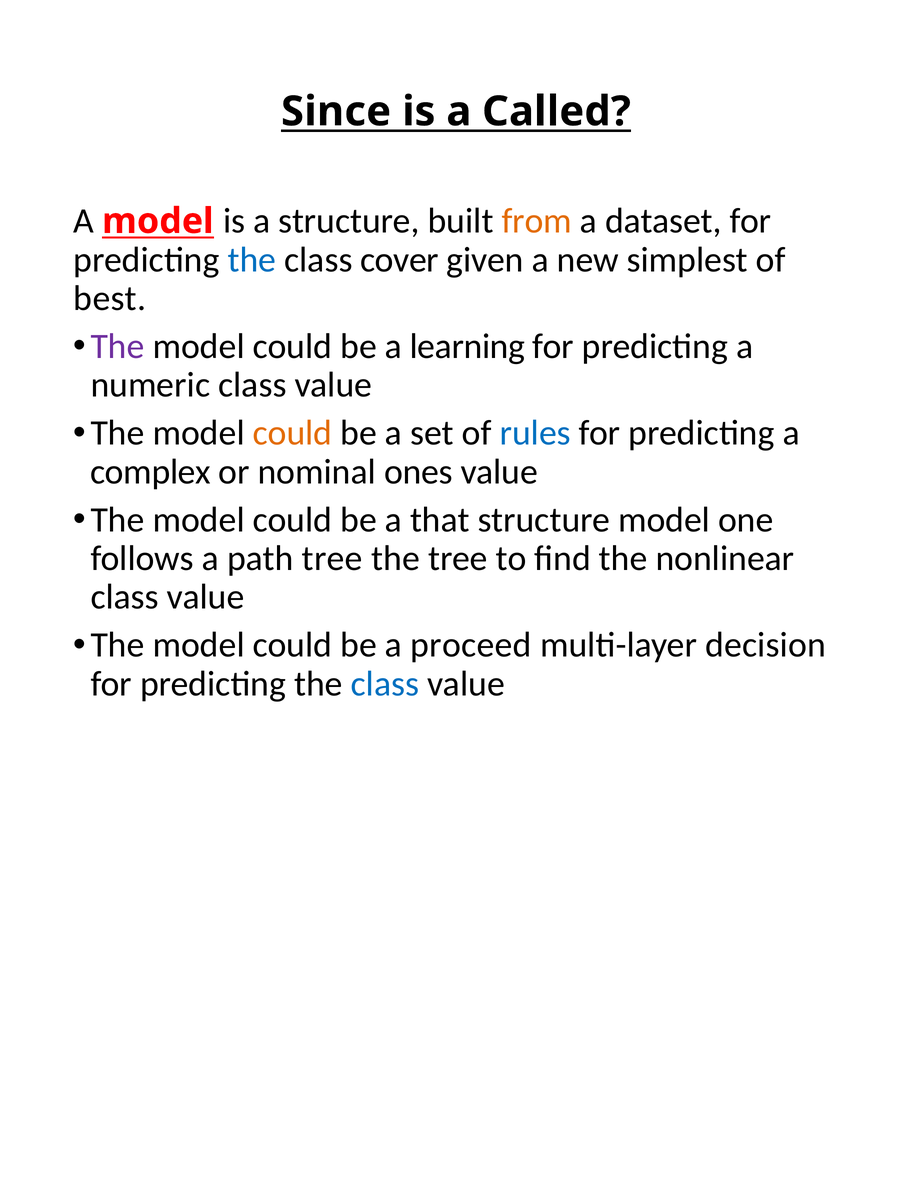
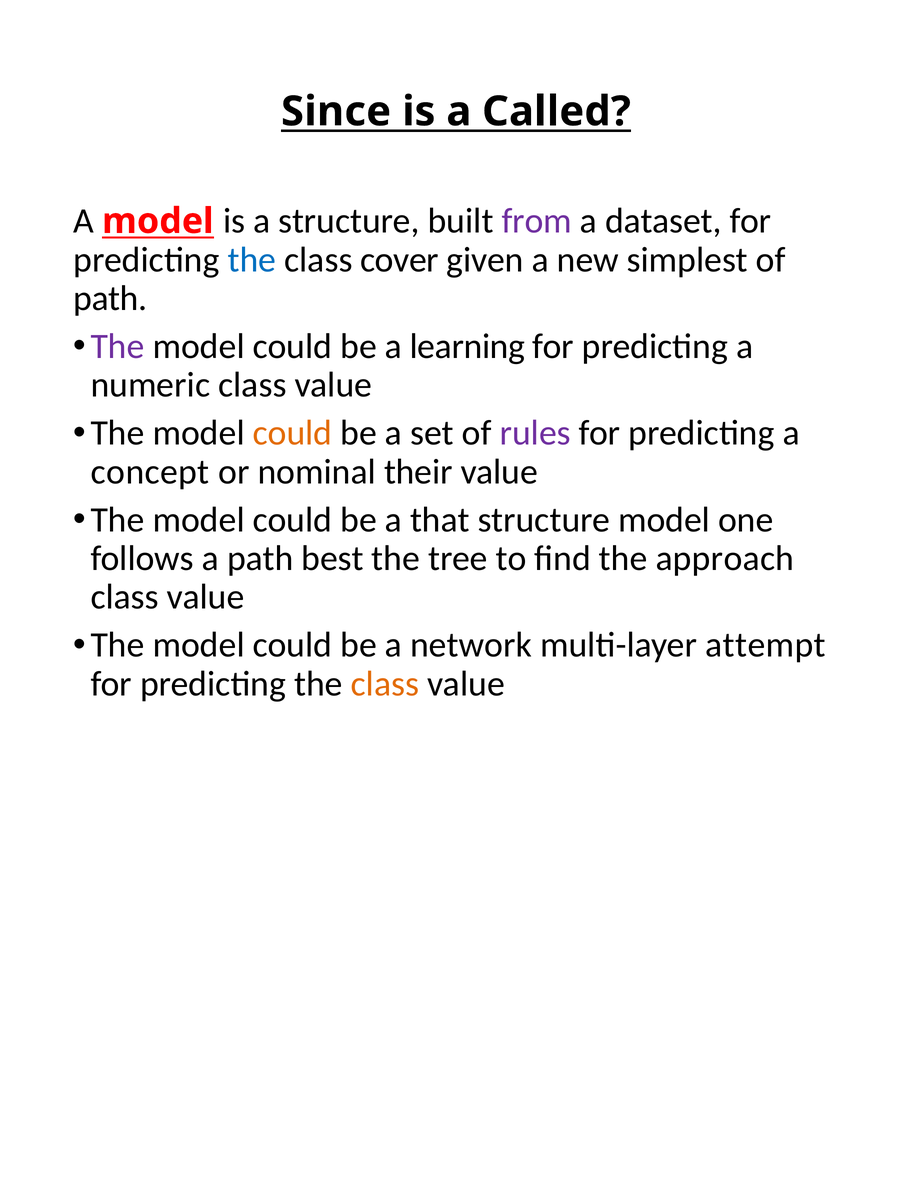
from colour: orange -> purple (537, 221)
best: best -> path (110, 298)
rules colour: blue -> purple (535, 433)
complex: complex -> concept (150, 472)
ones: ones -> their (418, 472)
path tree: tree -> best (332, 559)
nonlinear: nonlinear -> approach (725, 559)
proceed: proceed -> network (471, 645)
decision: decision -> attempt (766, 645)
class colour: blue -> orange (385, 684)
